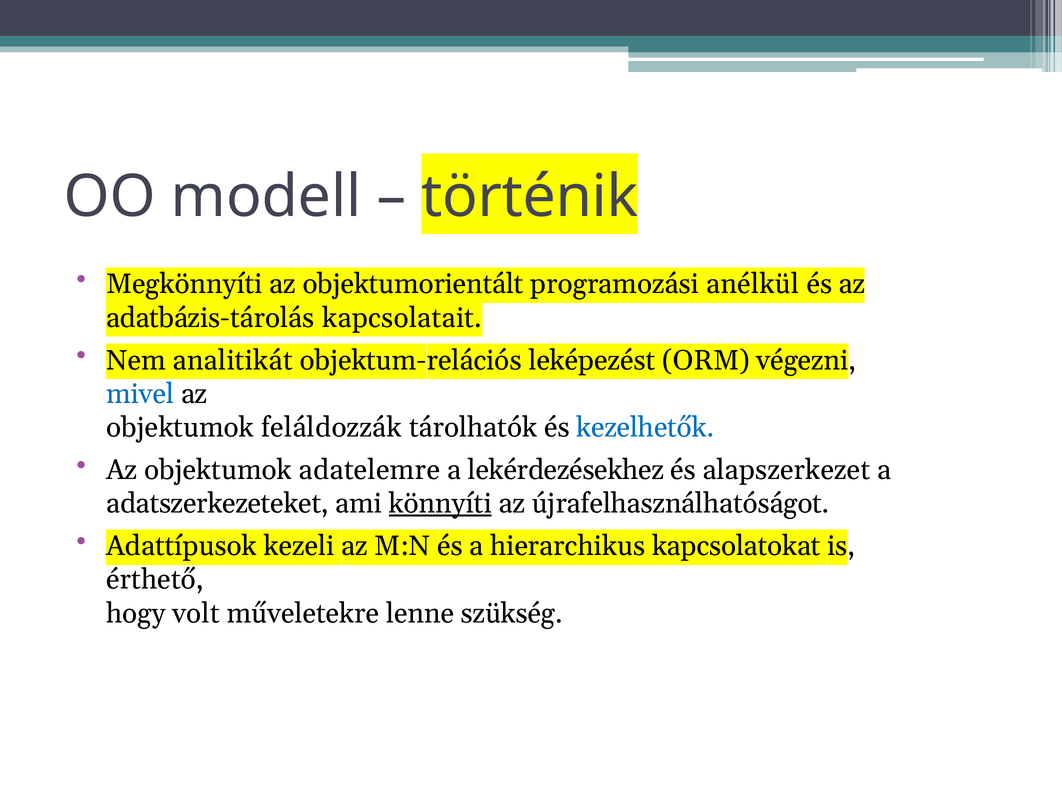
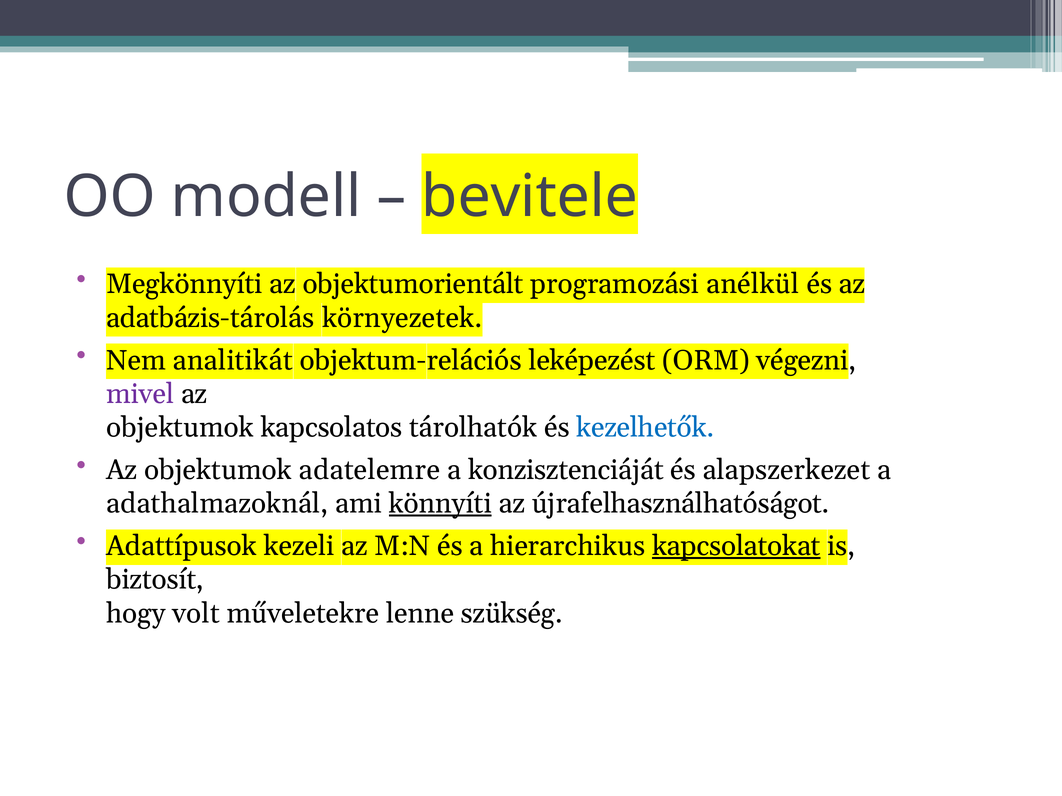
történik: történik -> bevitele (530, 197)
kapcsolatait: kapcsolatait -> környezetek (402, 318)
mivel colour: blue -> purple (140, 394)
feláldozzák: feláldozzák -> kapcsolatos (332, 428)
lekérdezésekhez: lekérdezésekhez -> konzisztenciáját (566, 470)
adatszerkezeteket: adatszerkezeteket -> adathalmazoknál (217, 504)
kapcsolatokat underline: none -> present (736, 546)
érthető: érthető -> biztosít (155, 580)
